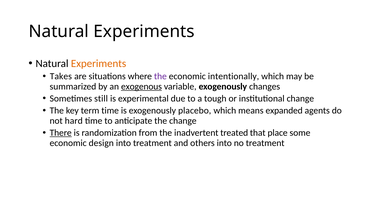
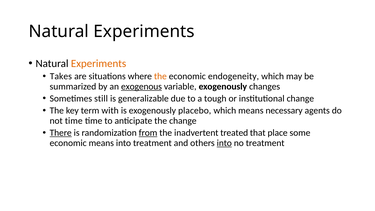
the colour: purple -> orange (160, 76)
intentionally: intentionally -> endogeneity (234, 76)
experimental: experimental -> generalizable (143, 98)
term time: time -> with (110, 111)
expanded: expanded -> necessary (284, 111)
not hard: hard -> time (74, 121)
from underline: none -> present (148, 133)
economic design: design -> means (101, 143)
into underline: none -> present (224, 143)
